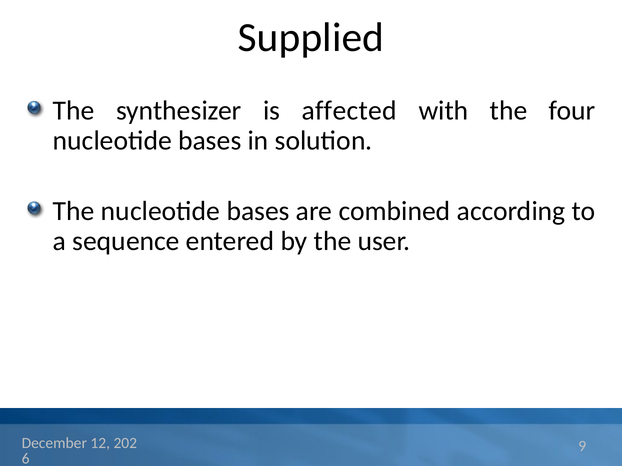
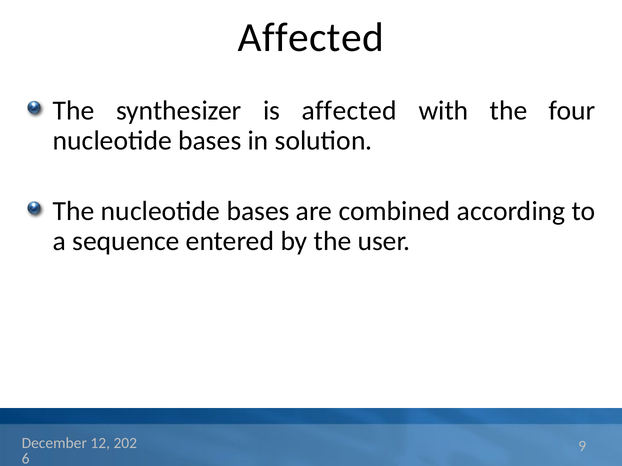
Supplied: Supplied -> Affected (311, 38)
